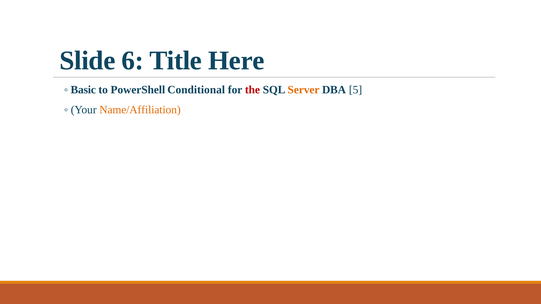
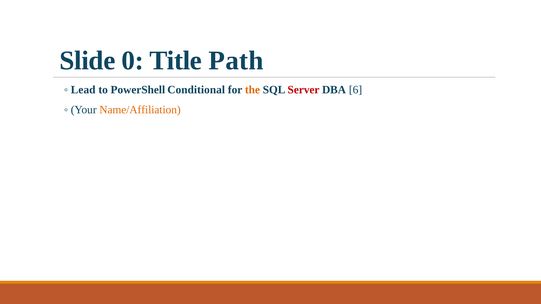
6: 6 -> 0 (133, 61)
Here: Here -> Path (236, 61)
Basic: Basic -> Lead (83, 90)
the colour: red -> orange (252, 90)
Server colour: orange -> red (304, 90)
5: 5 -> 6 (356, 90)
